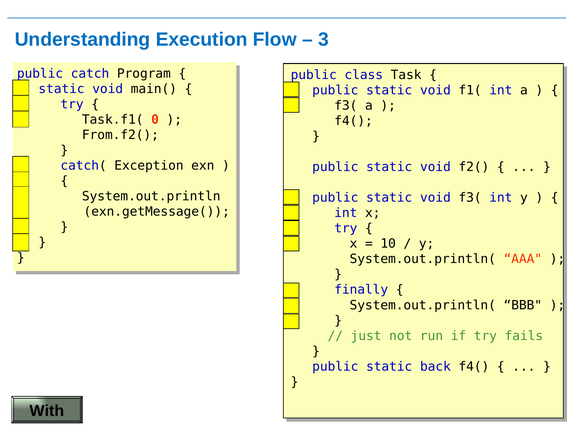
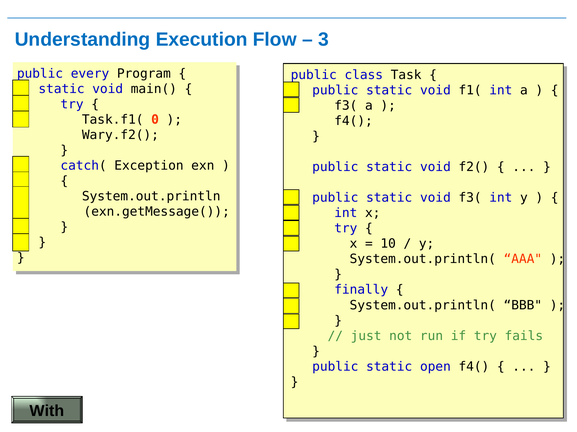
catch: catch -> every (90, 74)
From.f2(: From.f2( -> Wary.f2( (120, 135)
back: back -> open (435, 367)
